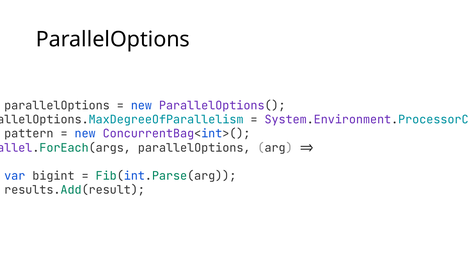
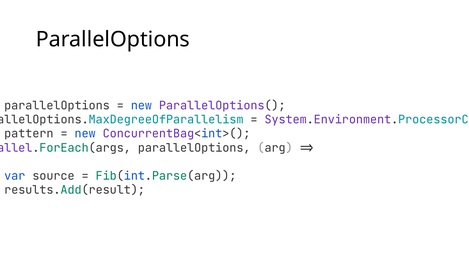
bigint: bigint -> source (53, 176)
